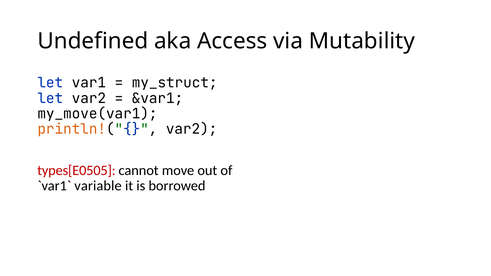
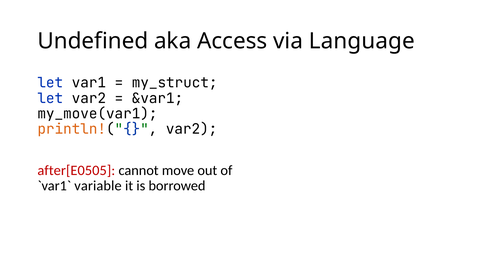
Mutability: Mutability -> Language (362, 41)
types[E0505: types[E0505 -> after[E0505 (76, 170)
